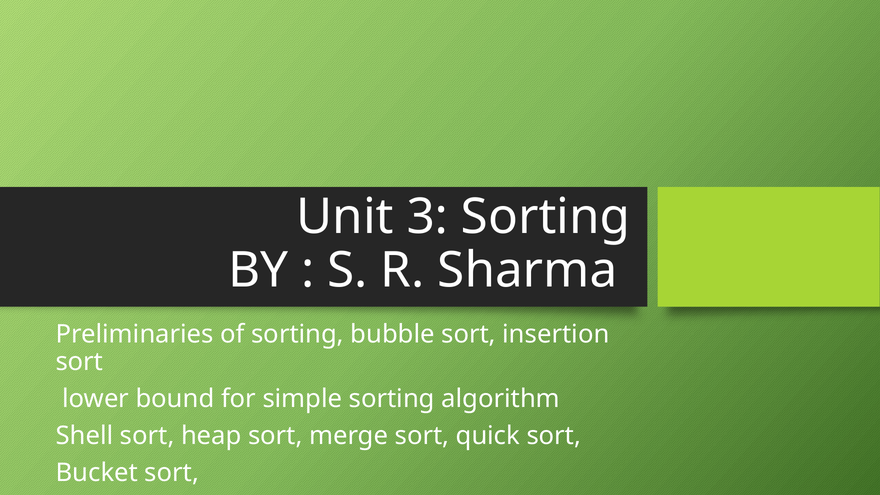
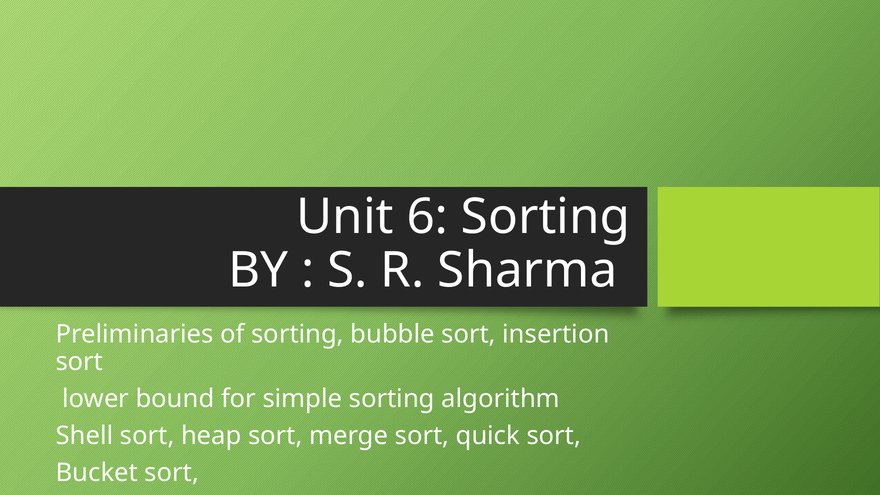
3: 3 -> 6 (427, 217)
